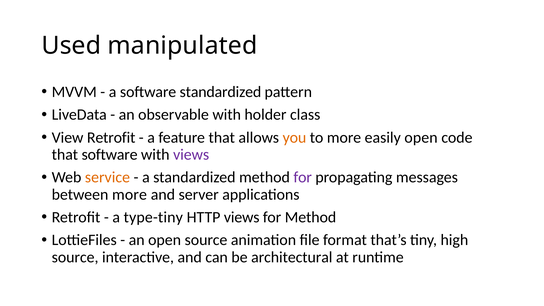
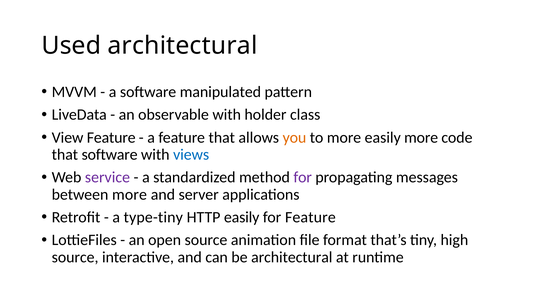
Used manipulated: manipulated -> architectural (182, 46)
software standardized: standardized -> manipulated (220, 92)
View Retrofit: Retrofit -> Feature (111, 137)
easily open: open -> more (421, 137)
views colour: purple -> blue (191, 155)
service colour: orange -> purple (107, 177)
HTTP views: views -> easily (242, 217)
for Method: Method -> Feature (310, 217)
